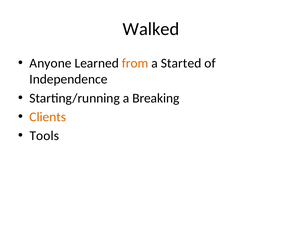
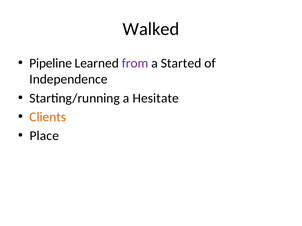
Anyone: Anyone -> Pipeline (51, 63)
from colour: orange -> purple (135, 63)
Breaking: Breaking -> Hesitate (156, 98)
Tools: Tools -> Place (44, 136)
